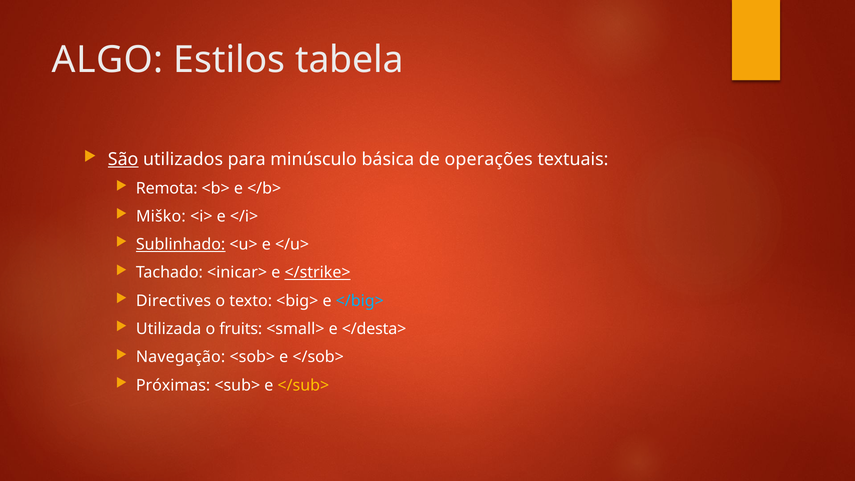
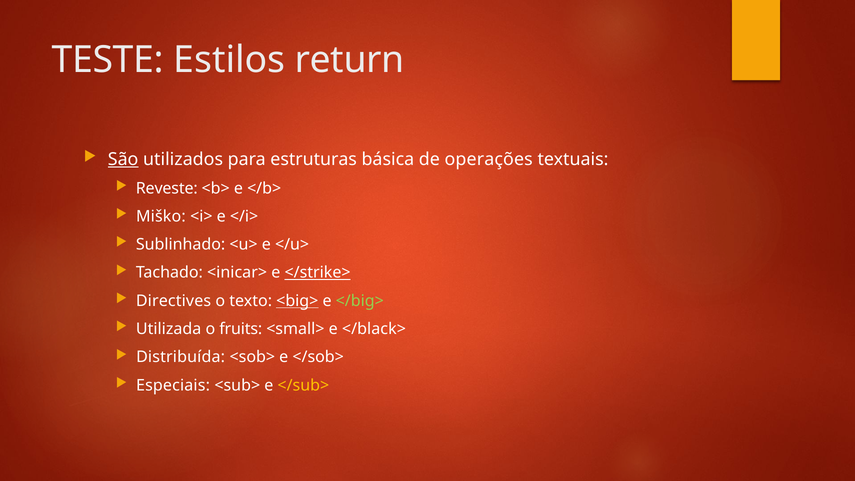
ALGO: ALGO -> TESTE (108, 60)
tabela: tabela -> return (350, 60)
minúsculo: minúsculo -> estruturas (314, 159)
Remota: Remota -> Reveste (167, 188)
Sublinhado underline: present -> none (181, 245)
<big> underline: none -> present (297, 301)
</big> colour: light blue -> light green (360, 301)
</desta>: </desta> -> </black> (374, 329)
Navegação: Navegação -> Distribuída (181, 357)
Próximas: Próximas -> Especiais (173, 385)
